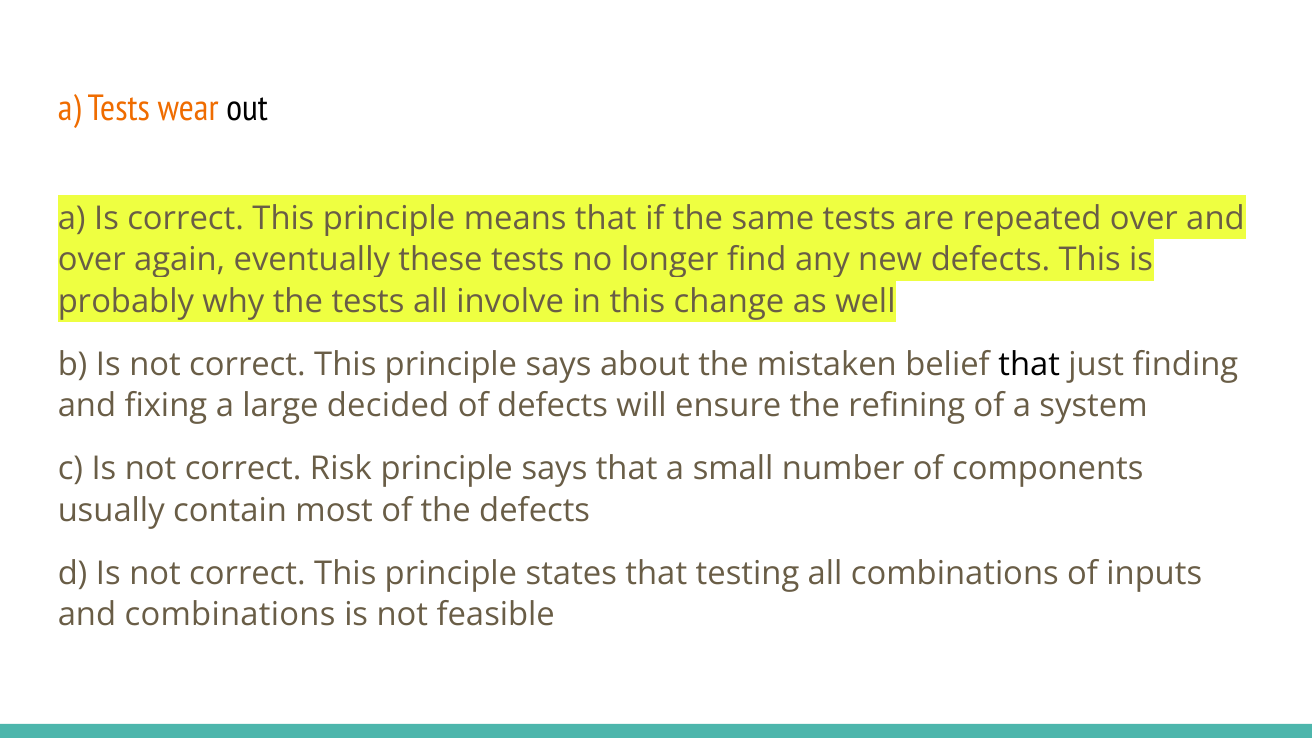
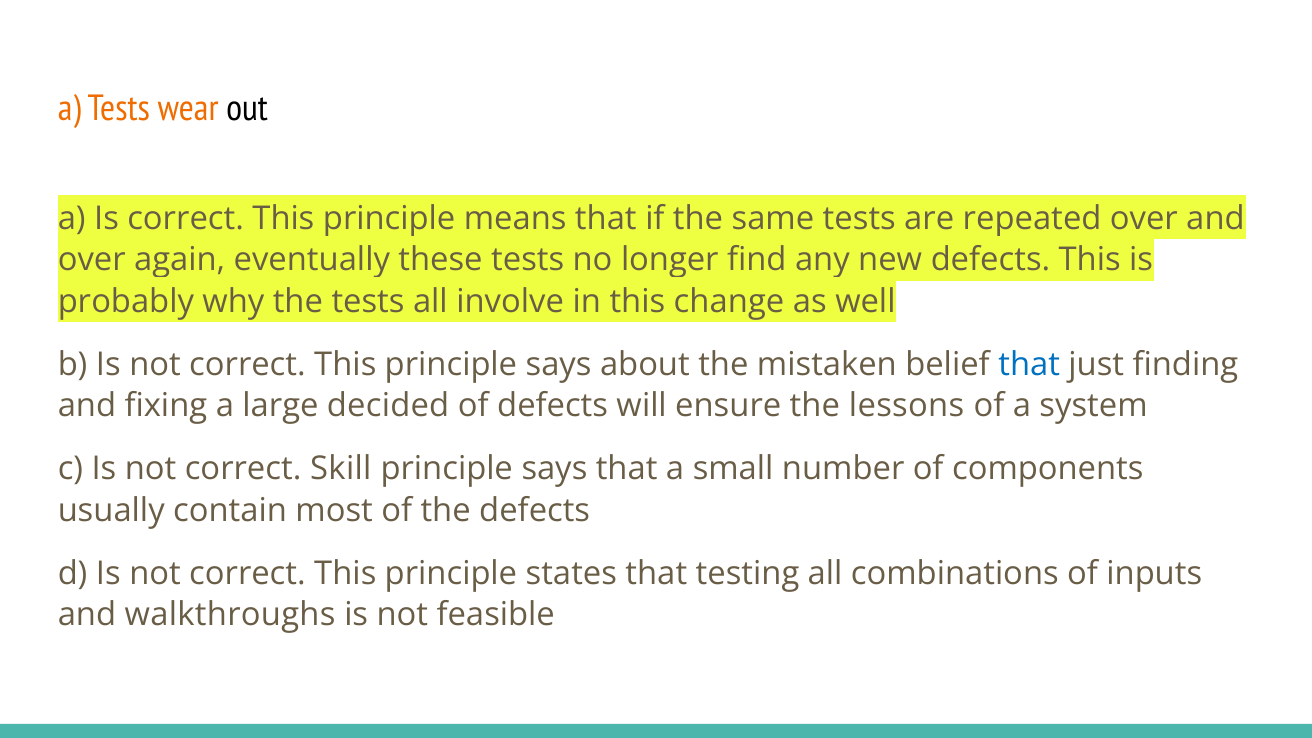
that colour: black -> blue (1029, 365)
refining: refining -> lessons (907, 406)
Risk: Risk -> Skill (341, 469)
and combinations: combinations -> walkthroughs (230, 615)
